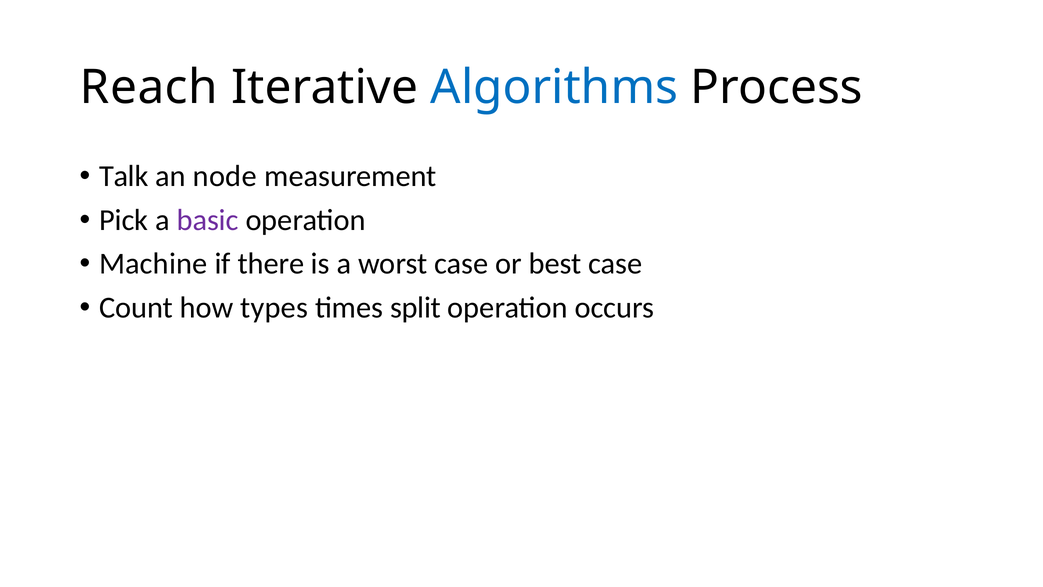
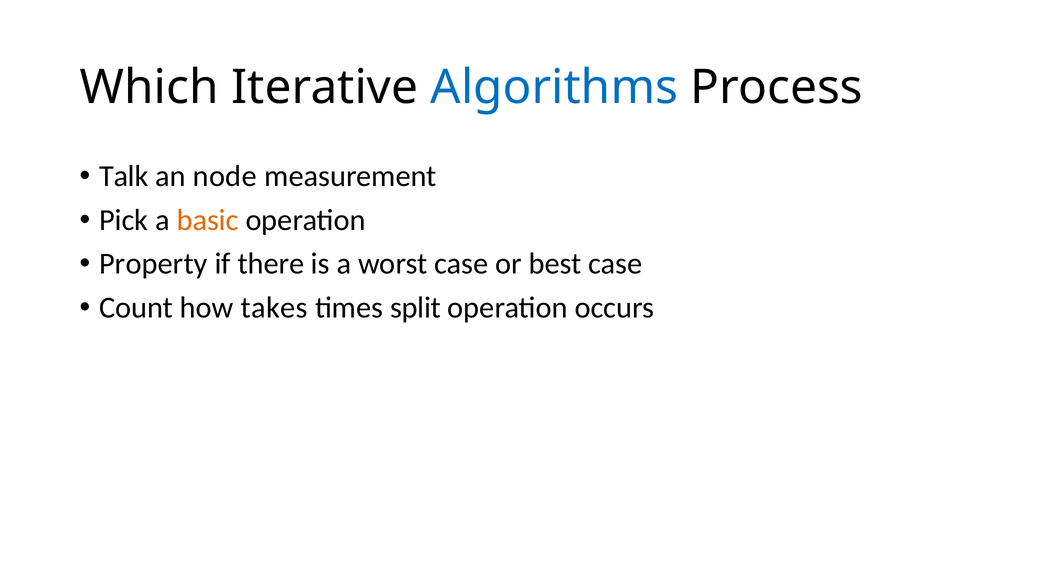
Reach: Reach -> Which (149, 88)
basic colour: purple -> orange (208, 220)
Machine: Machine -> Property (153, 264)
types: types -> takes (274, 308)
